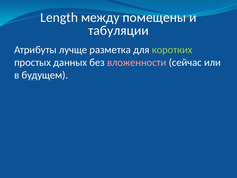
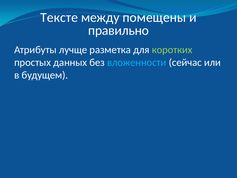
Length: Length -> Тексте (59, 17)
табуляции: табуляции -> правильно (119, 30)
вложенности colour: pink -> light blue (137, 62)
